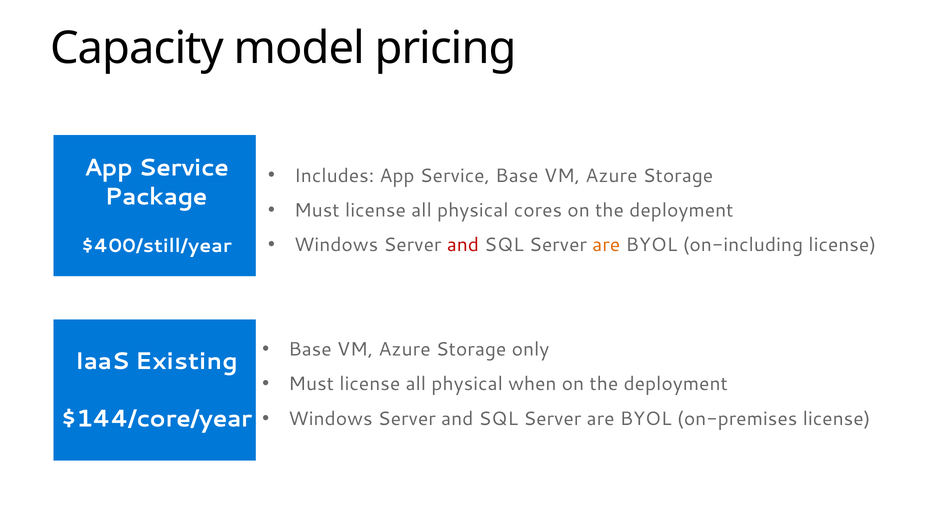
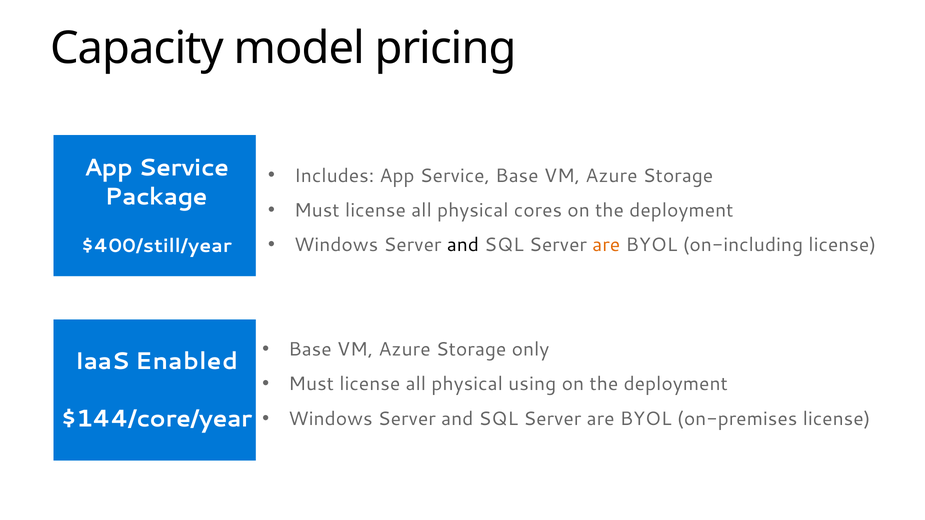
and colour: red -> black (463, 245)
Existing: Existing -> Enabled (187, 361)
when: when -> using (532, 384)
